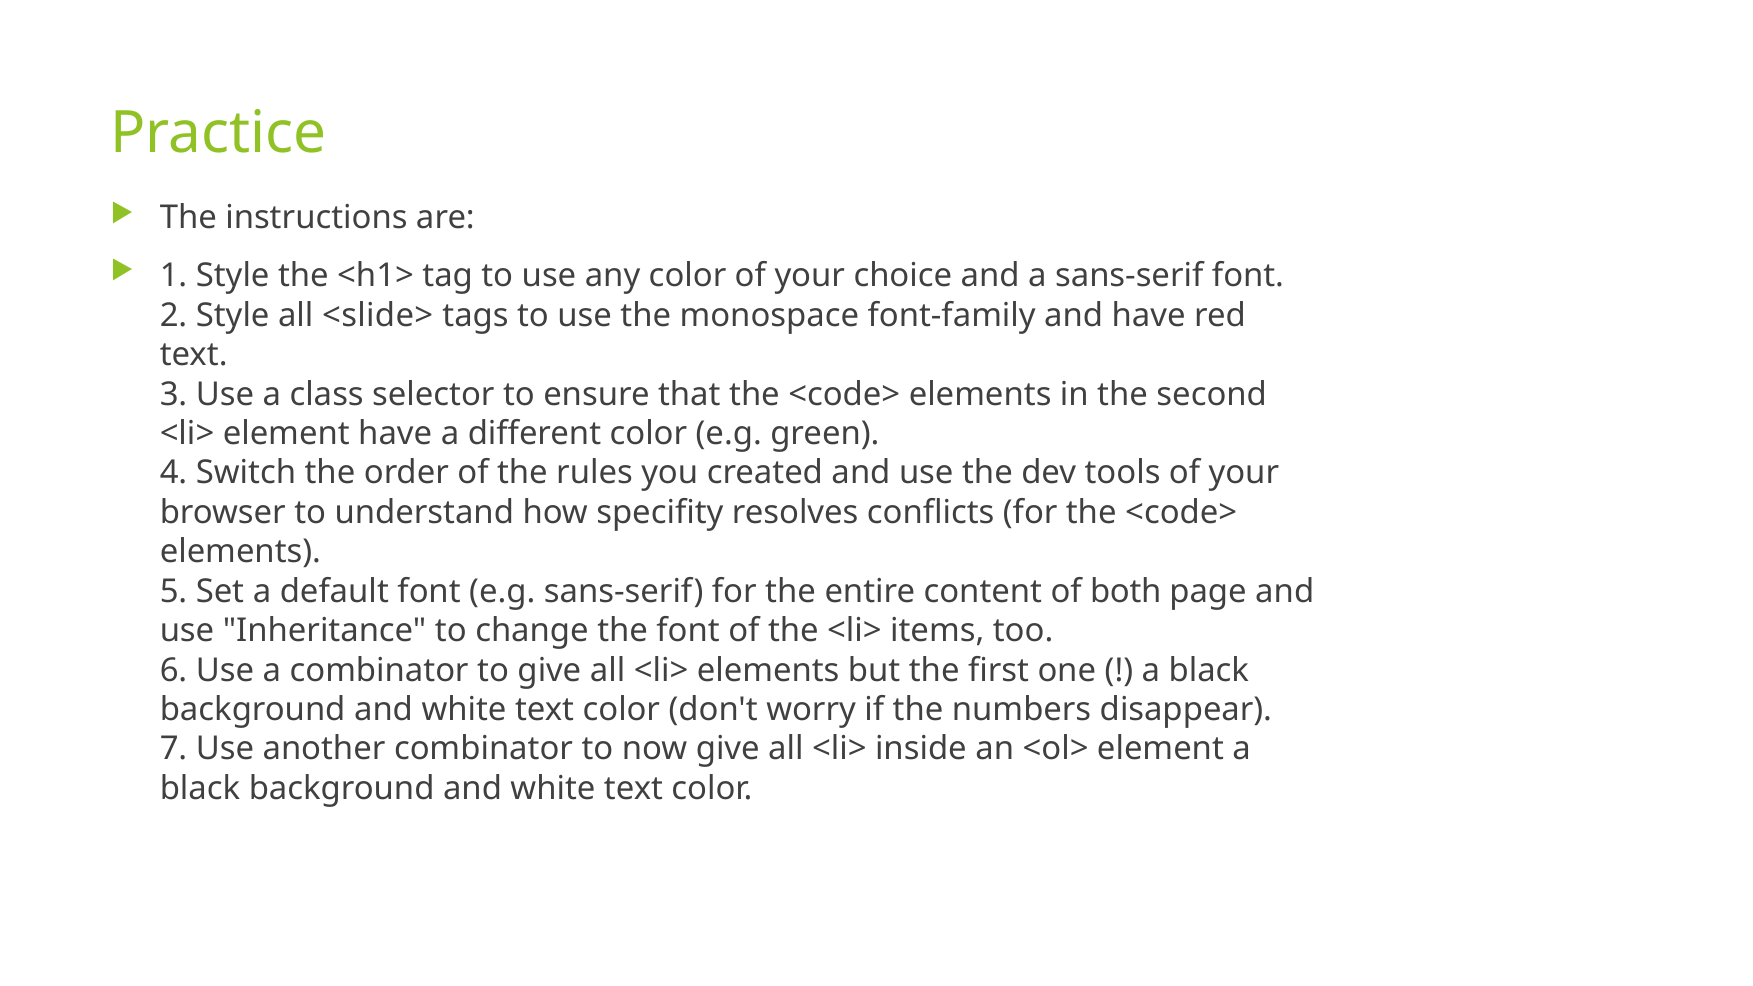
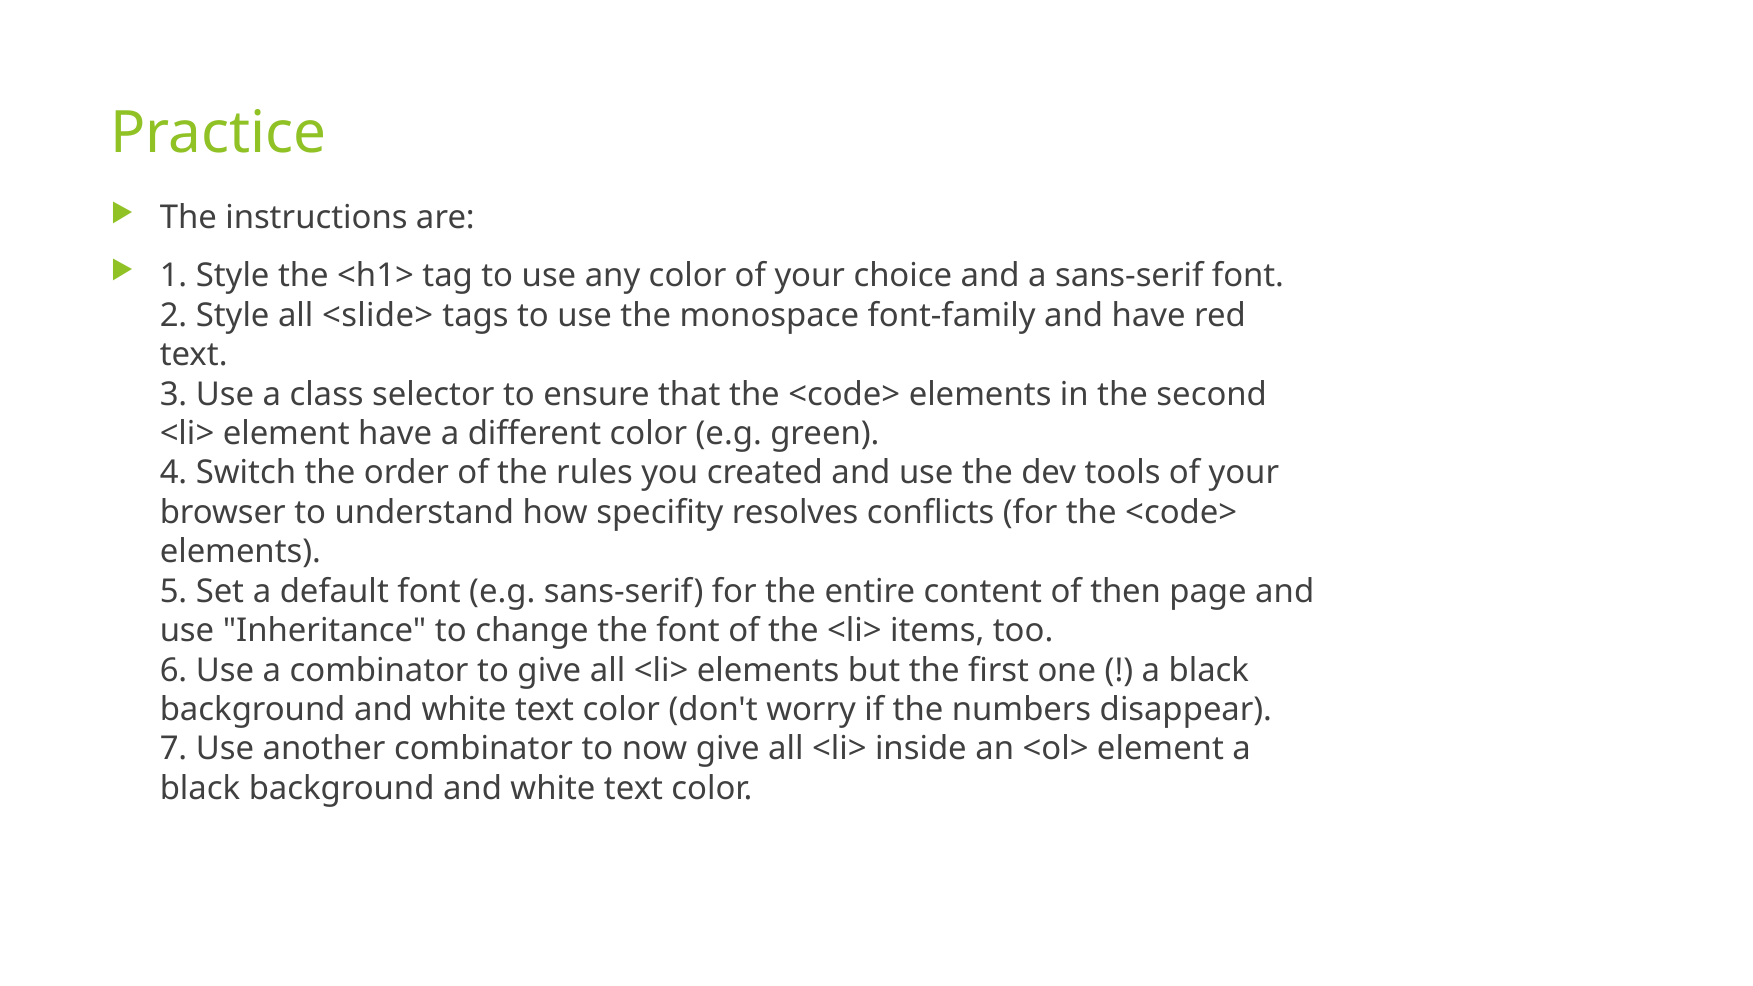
both: both -> then (1126, 591)
